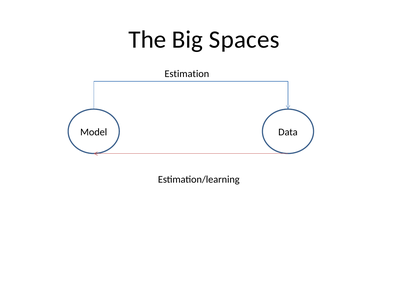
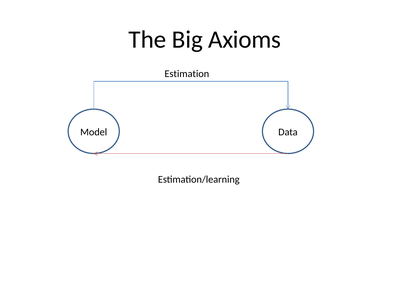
Spaces: Spaces -> Axioms (245, 40)
